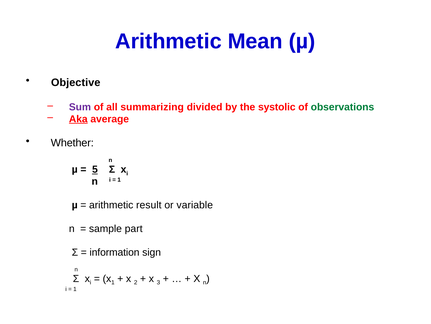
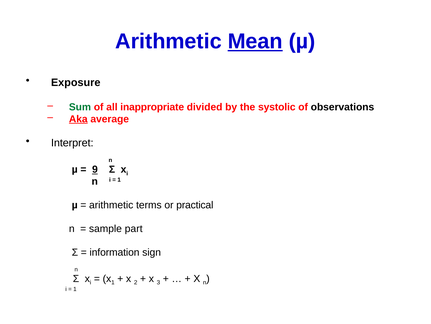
Mean underline: none -> present (255, 41)
Objective: Objective -> Exposure (76, 82)
Sum colour: purple -> green (80, 107)
summarizing: summarizing -> inappropriate (152, 107)
observations colour: green -> black (343, 107)
Whether: Whether -> Interpret (72, 143)
5: 5 -> 9 (95, 169)
result: result -> terms (149, 205)
variable: variable -> practical (195, 205)
